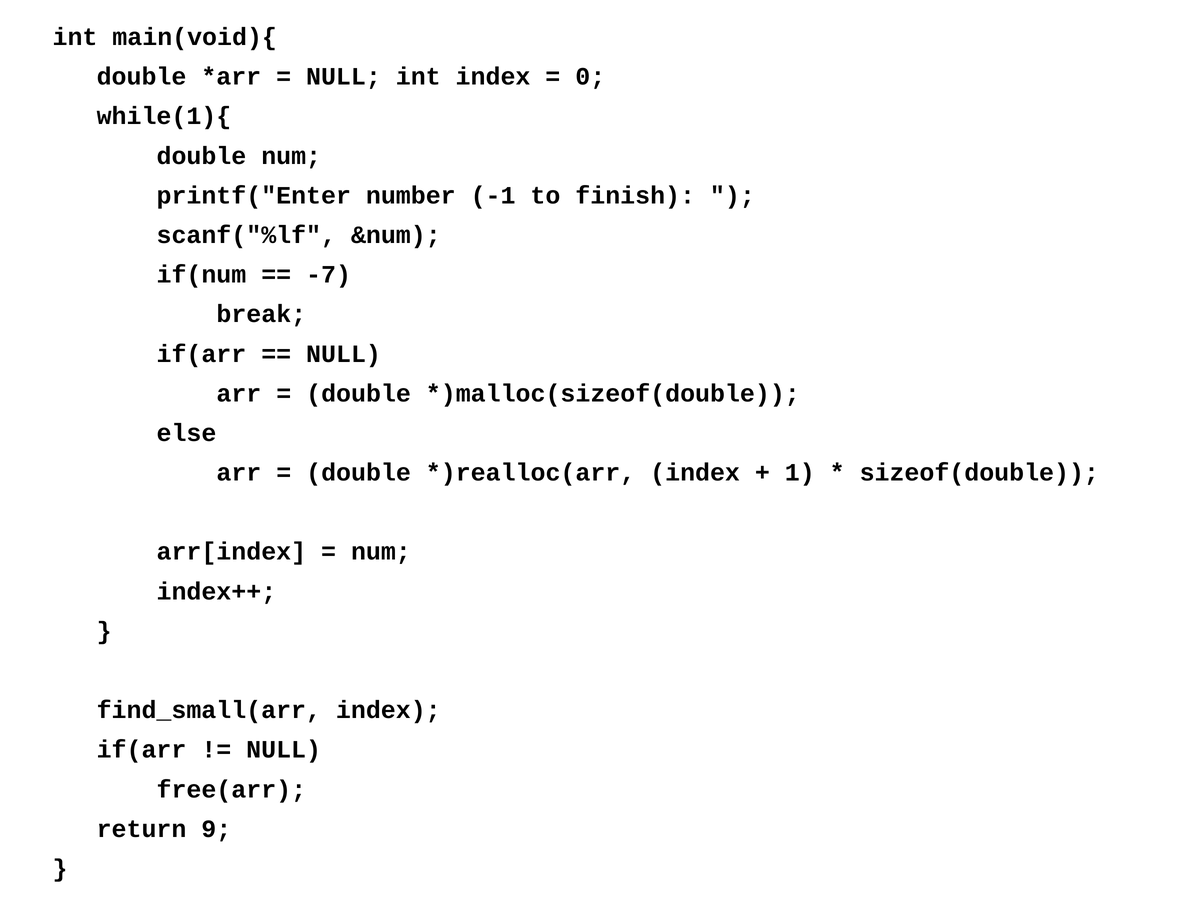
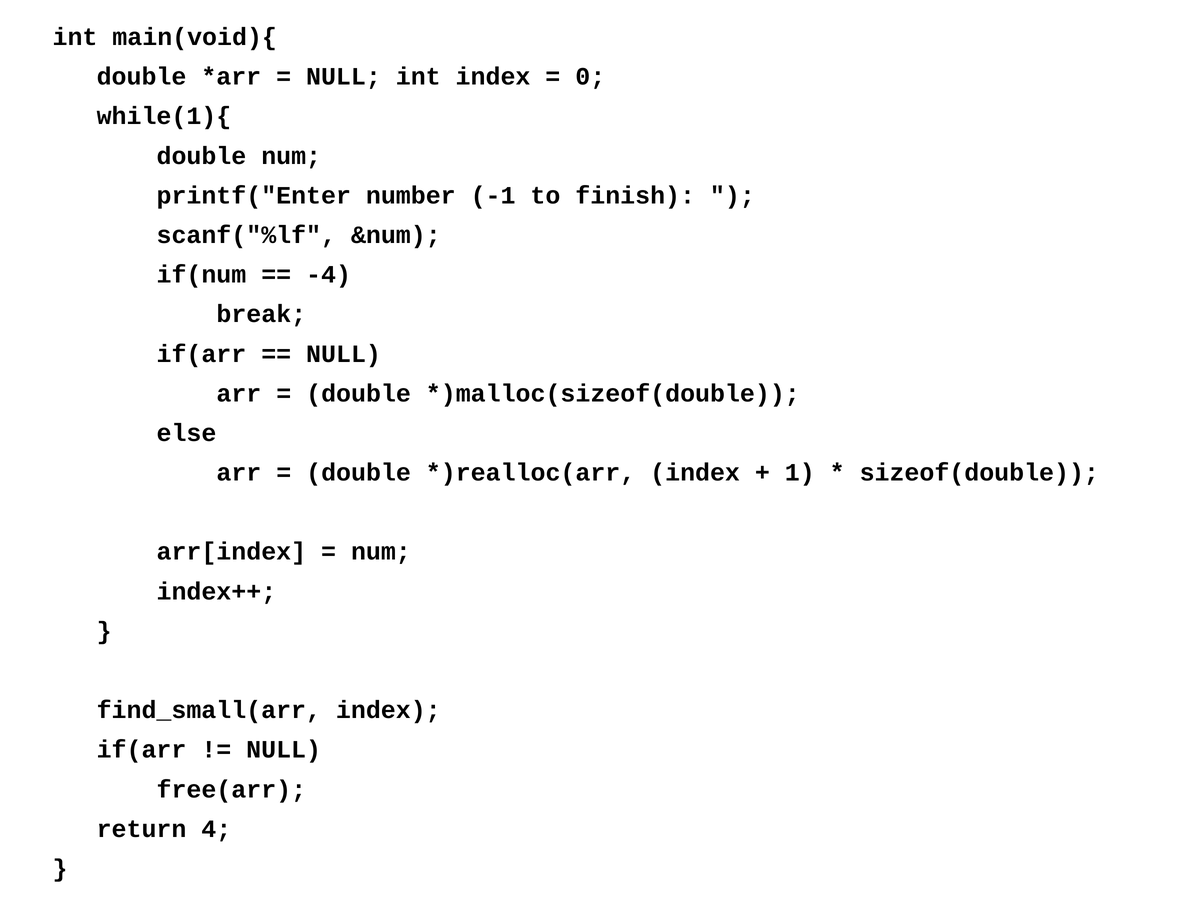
-7: -7 -> -4 (329, 274)
9: 9 -> 4 (216, 828)
